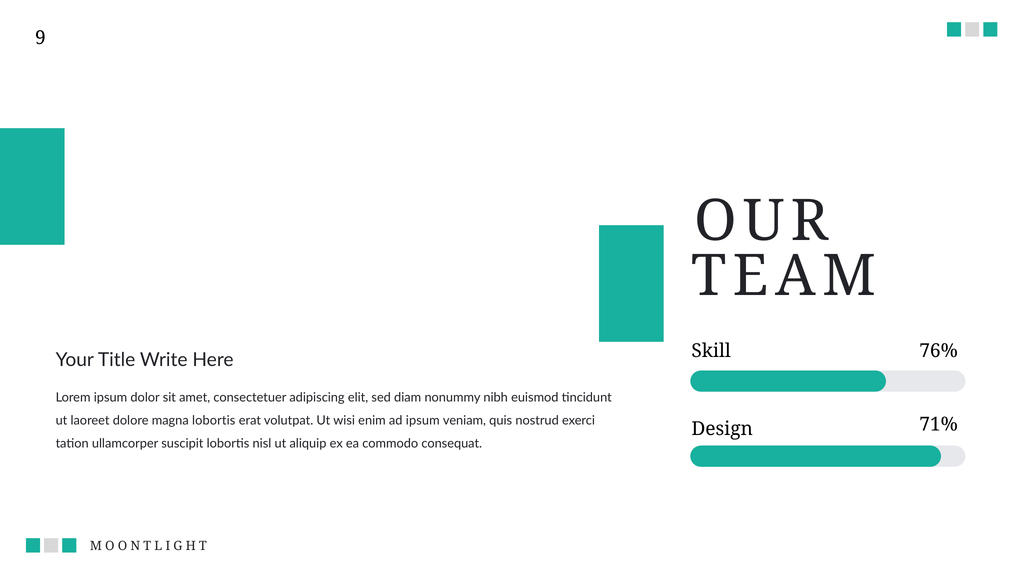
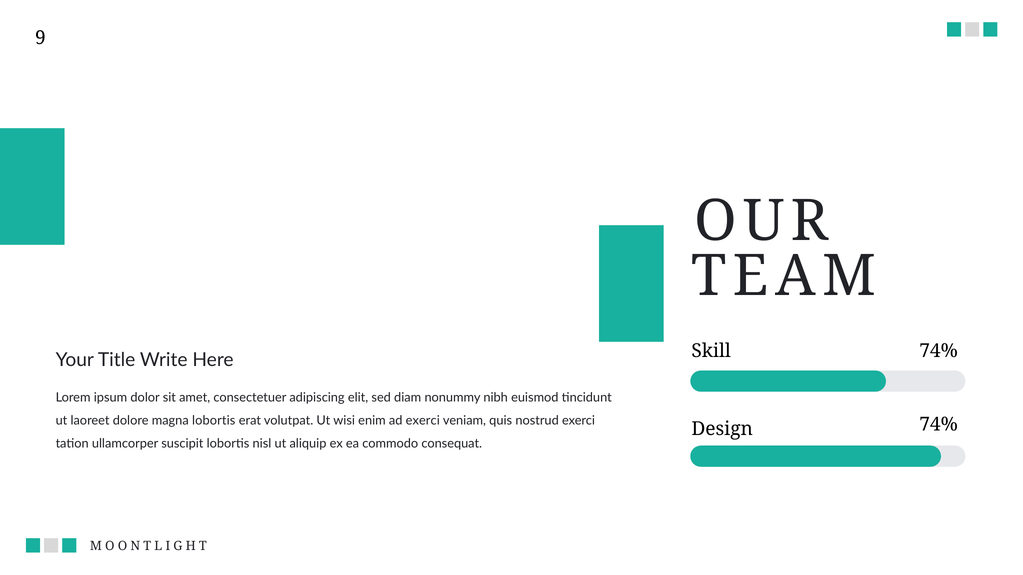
Skill 76%: 76% -> 74% (939, 351)
ad ipsum: ipsum -> exerci (423, 421)
Design 71%: 71% -> 74% (939, 425)
